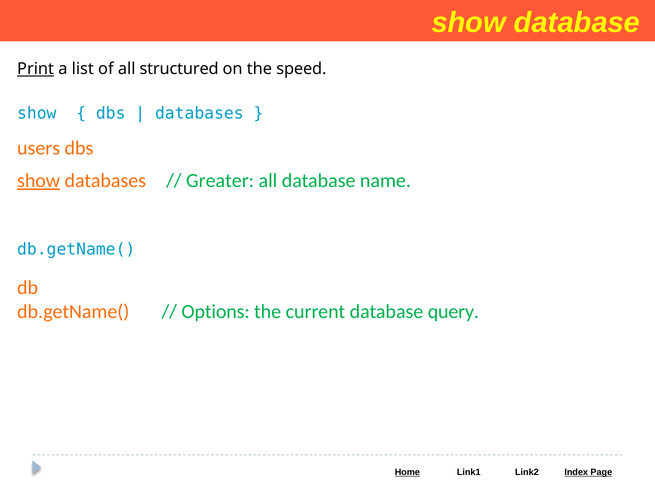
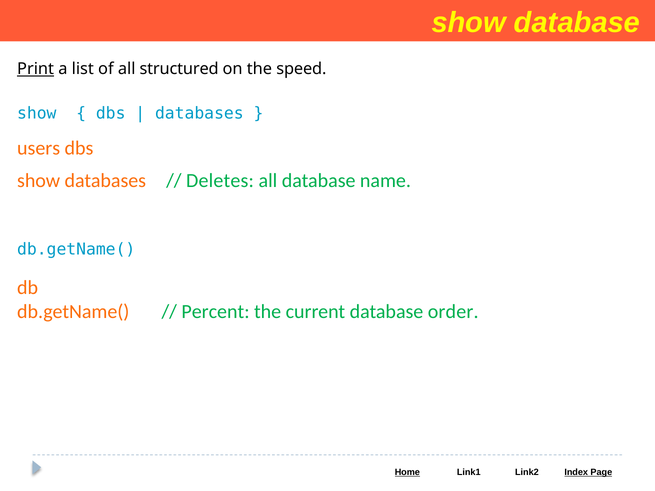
show underline: present -> none (39, 181)
Greater: Greater -> Deletes (220, 181)
Options: Options -> Percent (216, 312)
query: query -> order (453, 312)
